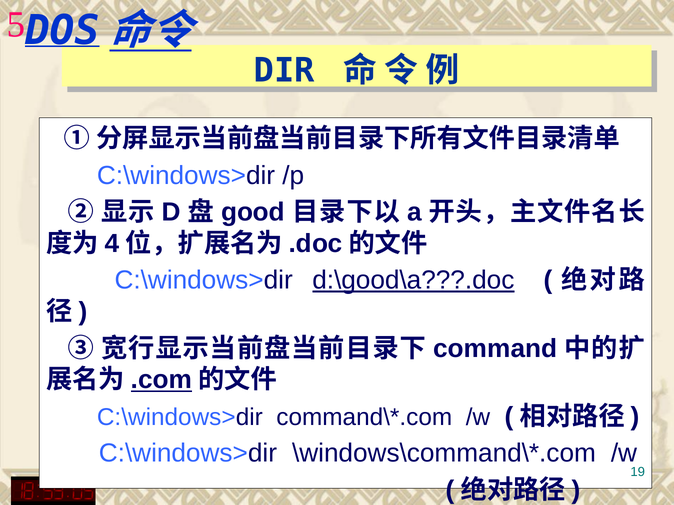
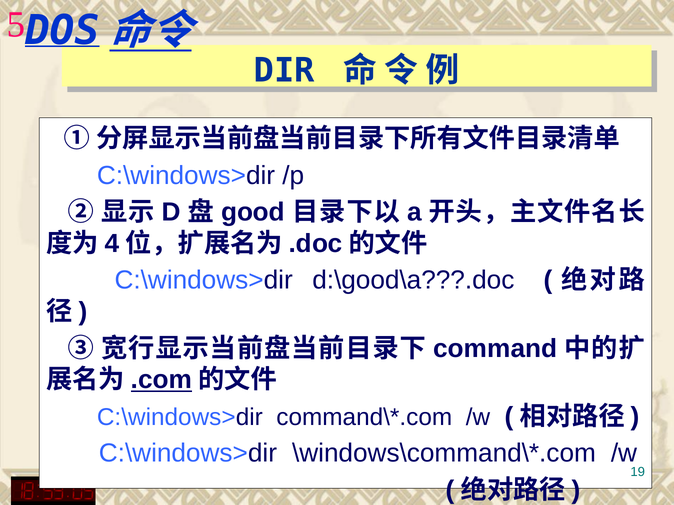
d:\good\a???.doc underline: present -> none (413, 281)
